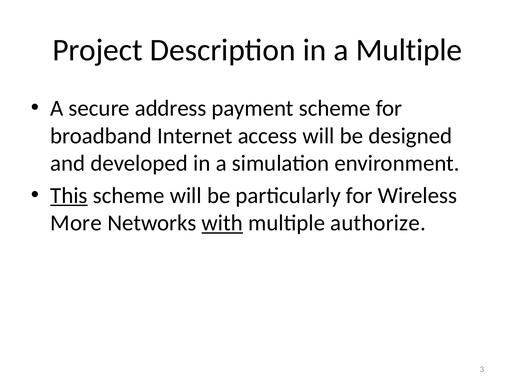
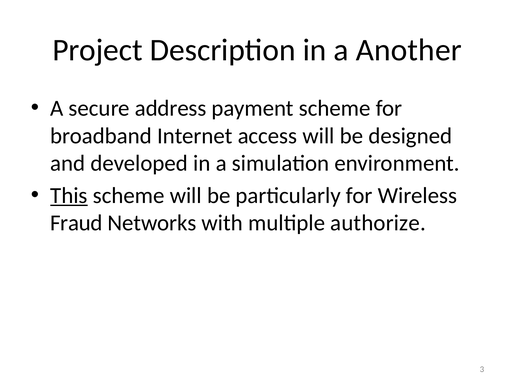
a Multiple: Multiple -> Another (409, 50)
More: More -> Fraud (76, 223)
with underline: present -> none (222, 223)
